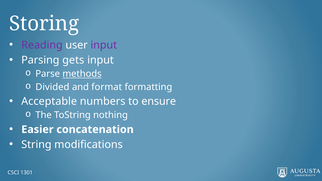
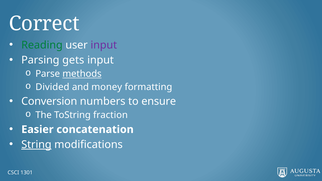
Storing: Storing -> Correct (44, 24)
Reading colour: purple -> green (42, 45)
format: format -> money (107, 87)
Acceptable: Acceptable -> Conversion (49, 101)
nothing: nothing -> fraction (110, 115)
String underline: none -> present (36, 145)
